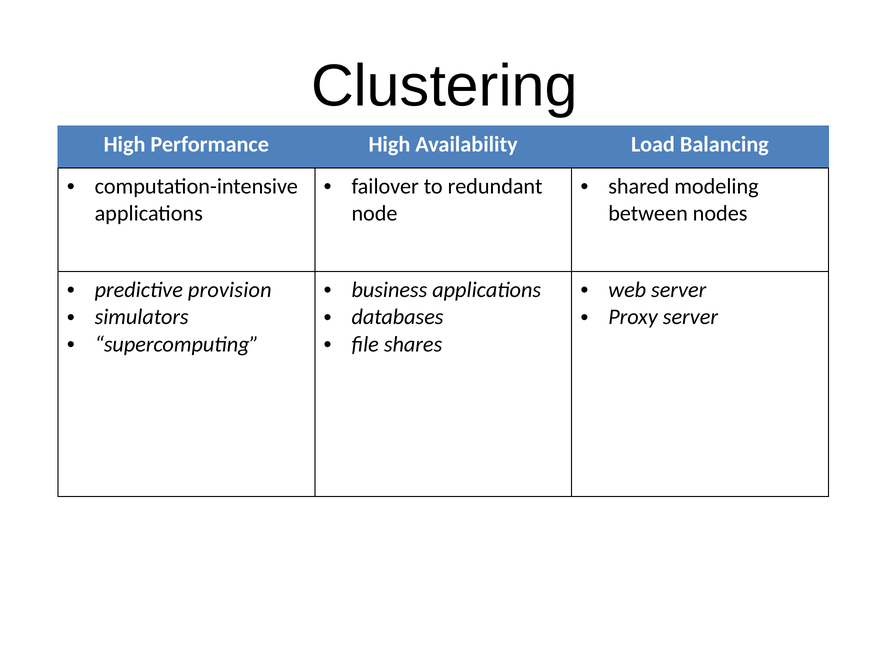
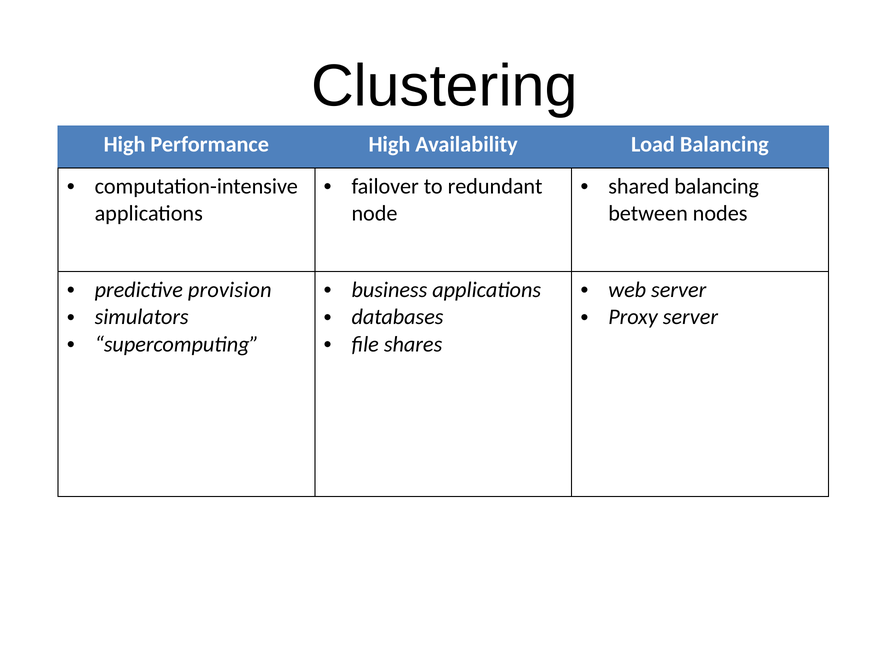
shared modeling: modeling -> balancing (717, 186)
